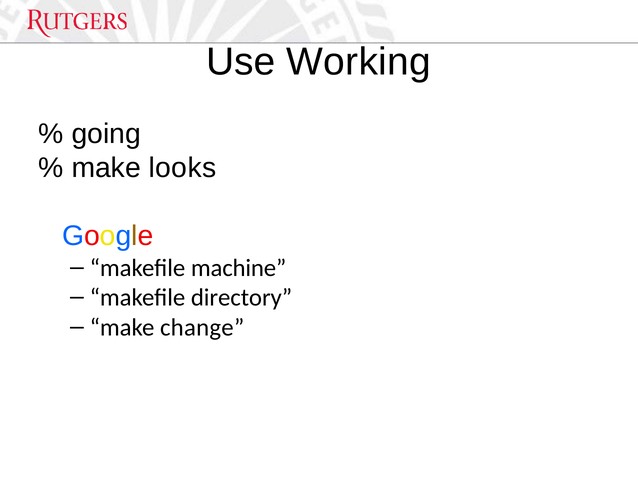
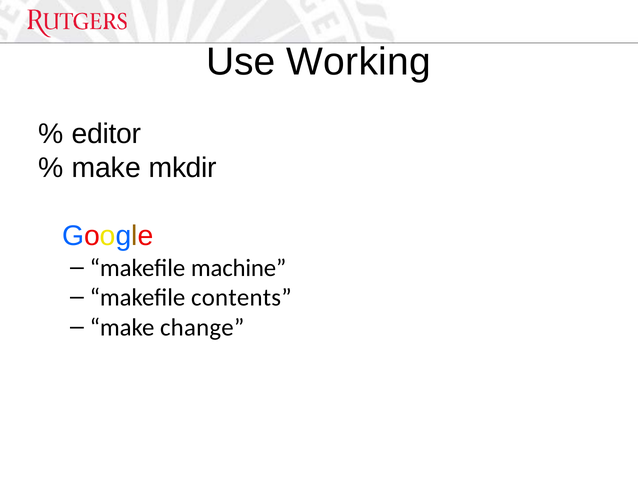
going: going -> editor (106, 134)
looks: looks -> mkdir (183, 168)
directory: directory -> contents (241, 297)
